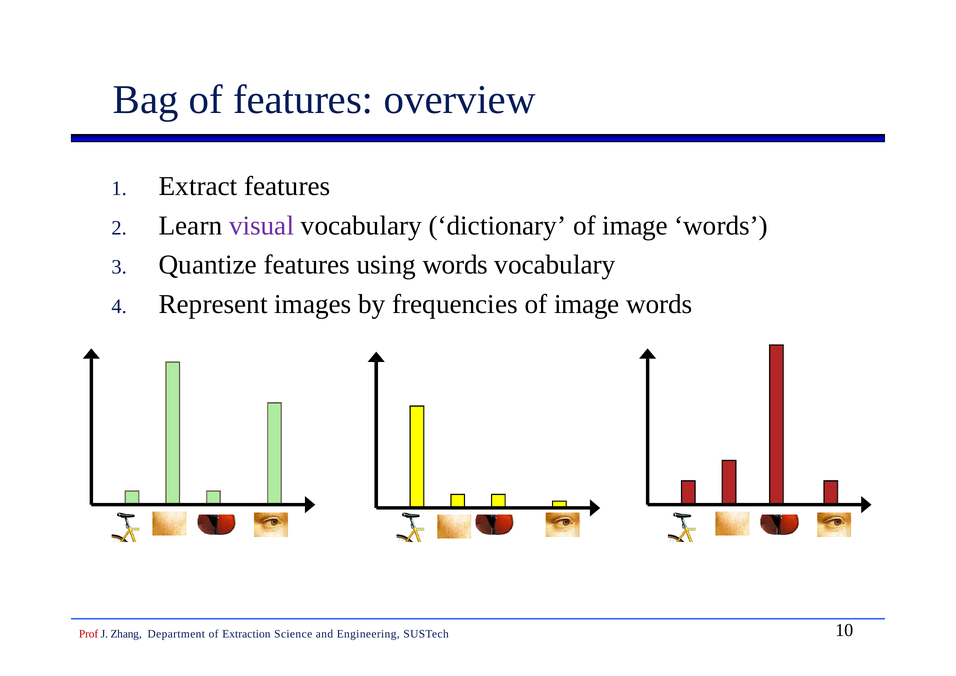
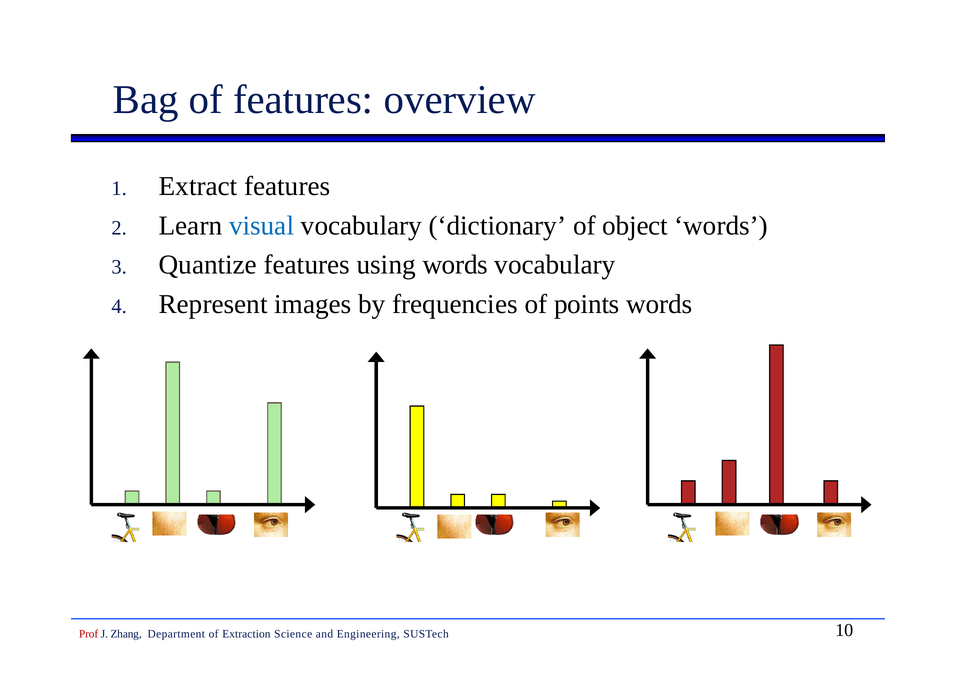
visual colour: purple -> blue (262, 225)
dictionary of image: image -> object (635, 225)
frequencies of image: image -> points (587, 304)
